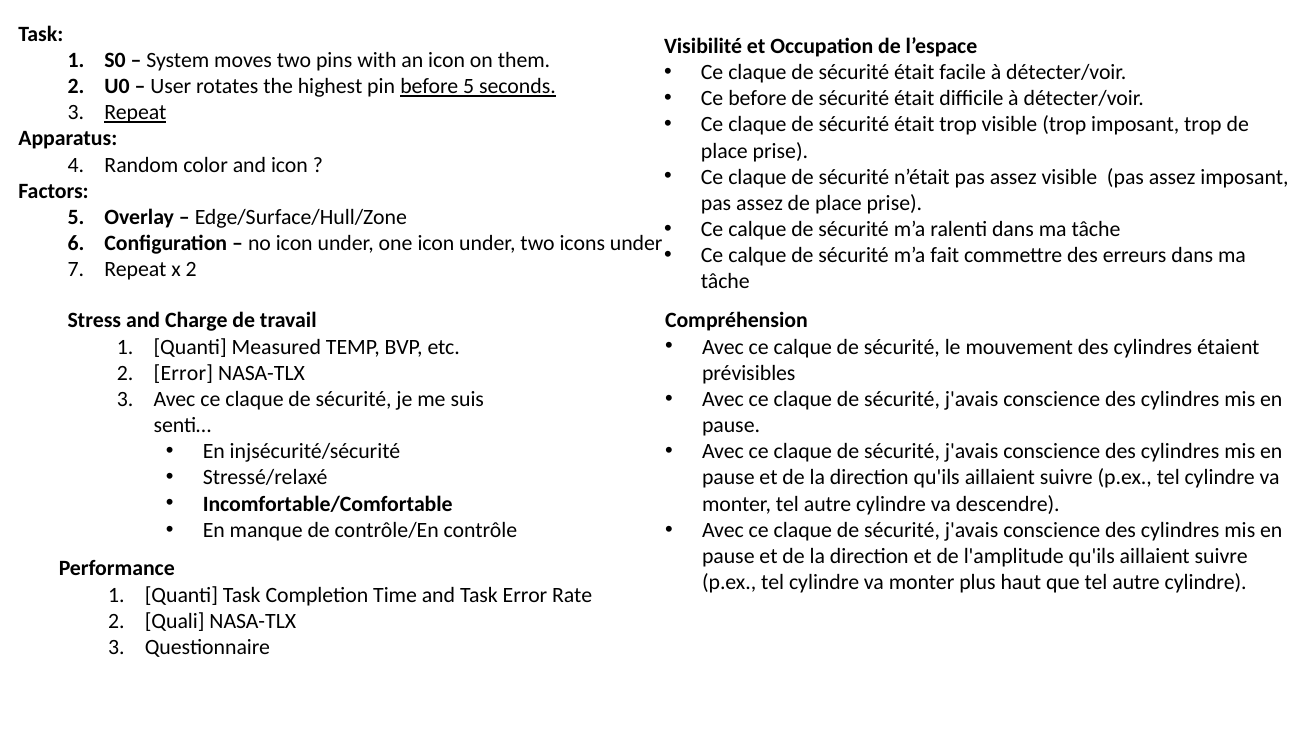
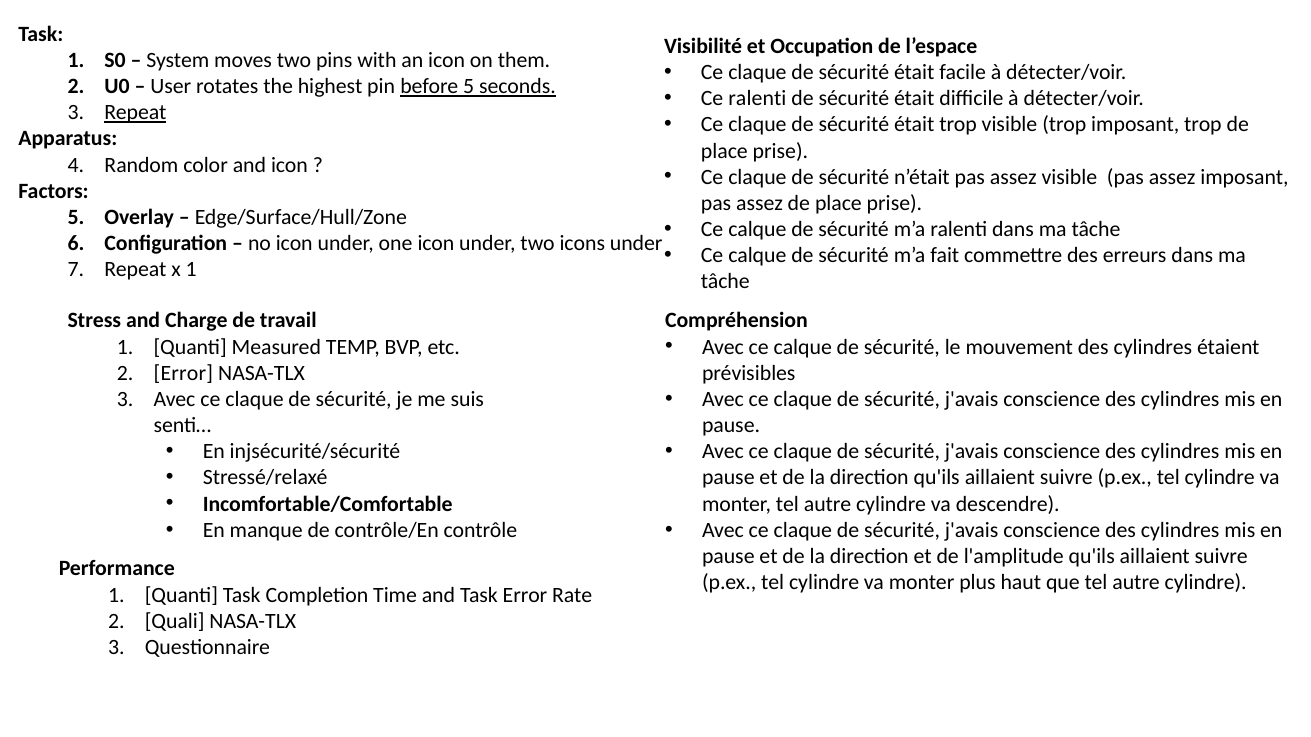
Ce before: before -> ralenti (757, 99)
x 2: 2 -> 1 (191, 270)
